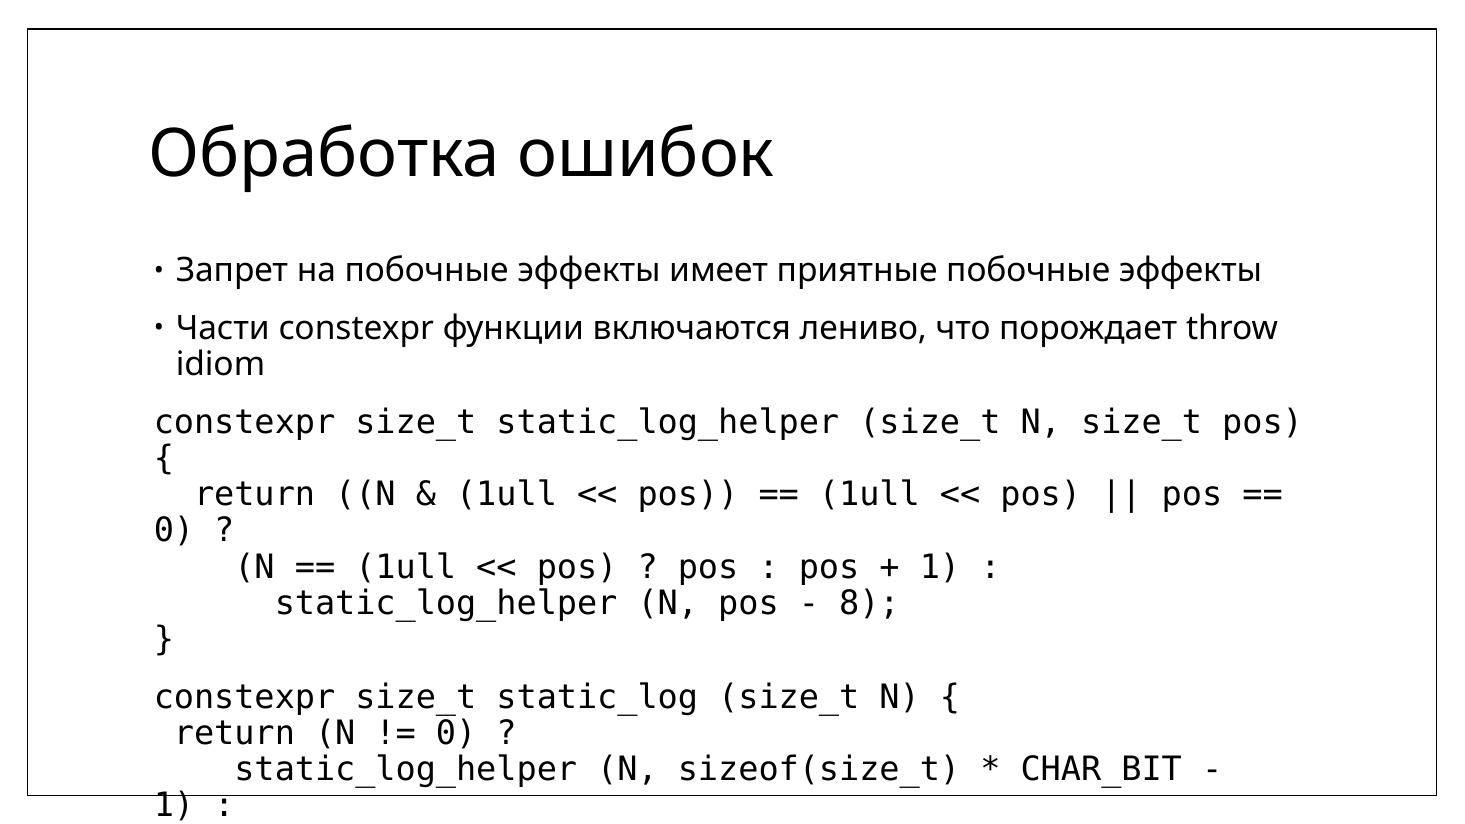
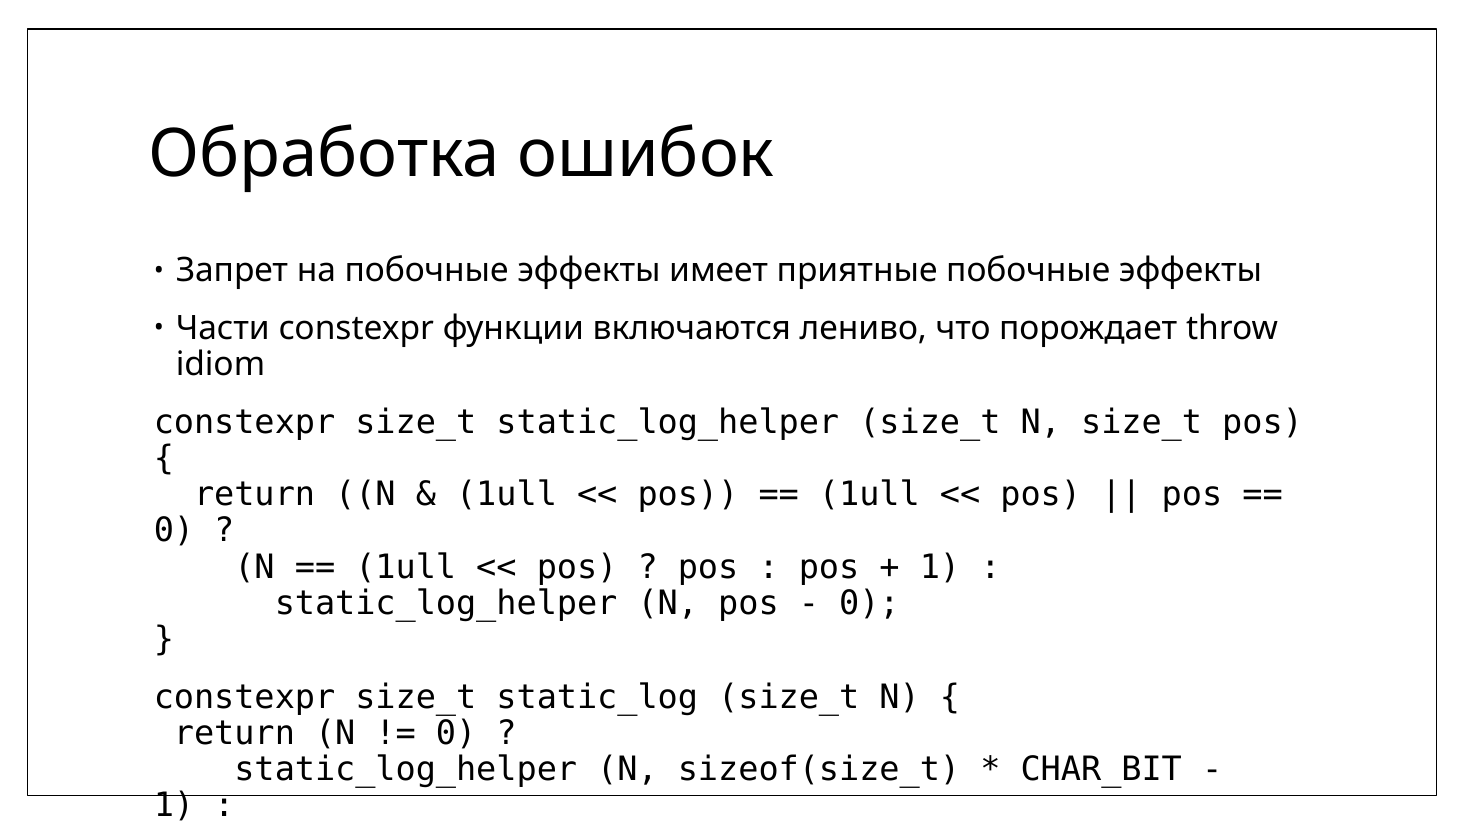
8: 8 -> 0 (869, 603)
